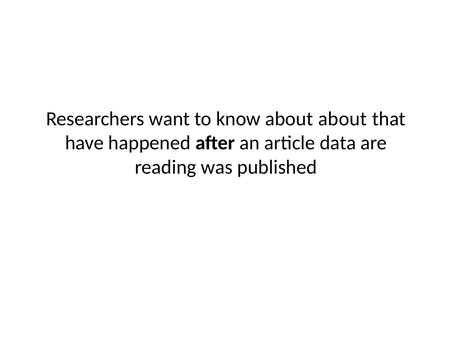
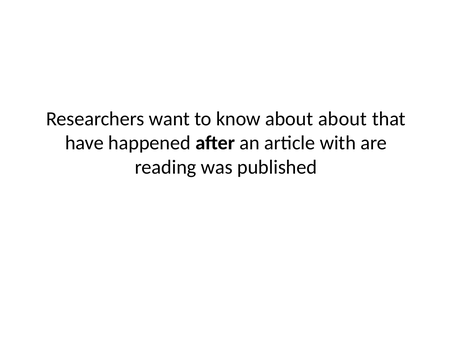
data: data -> with (338, 143)
